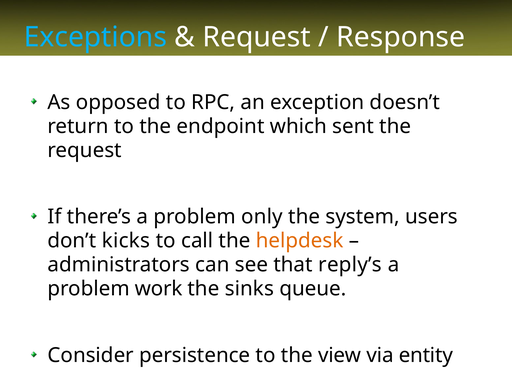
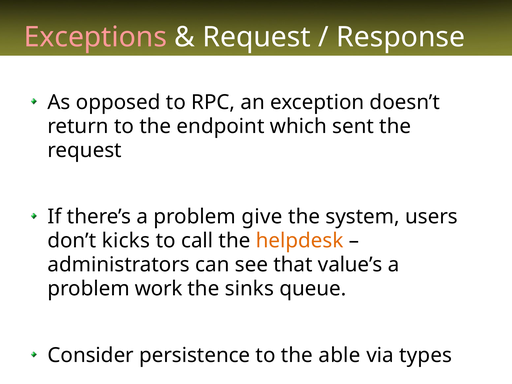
Exceptions colour: light blue -> pink (95, 37)
only: only -> give (262, 217)
reply’s: reply’s -> value’s (350, 265)
view: view -> able (339, 355)
entity: entity -> types (426, 355)
